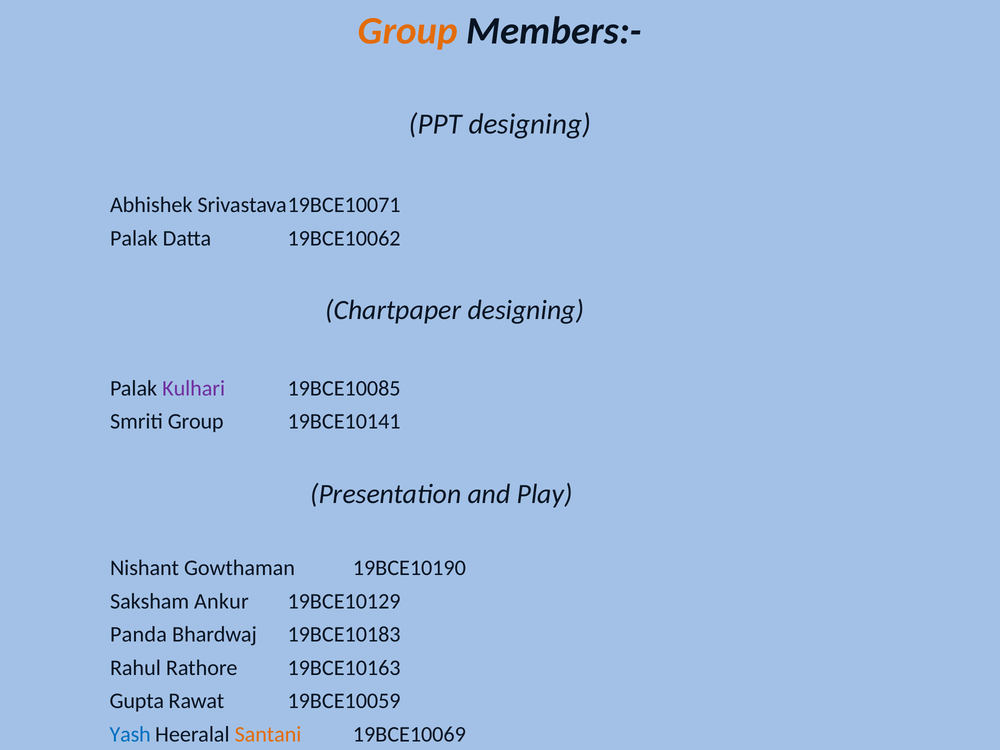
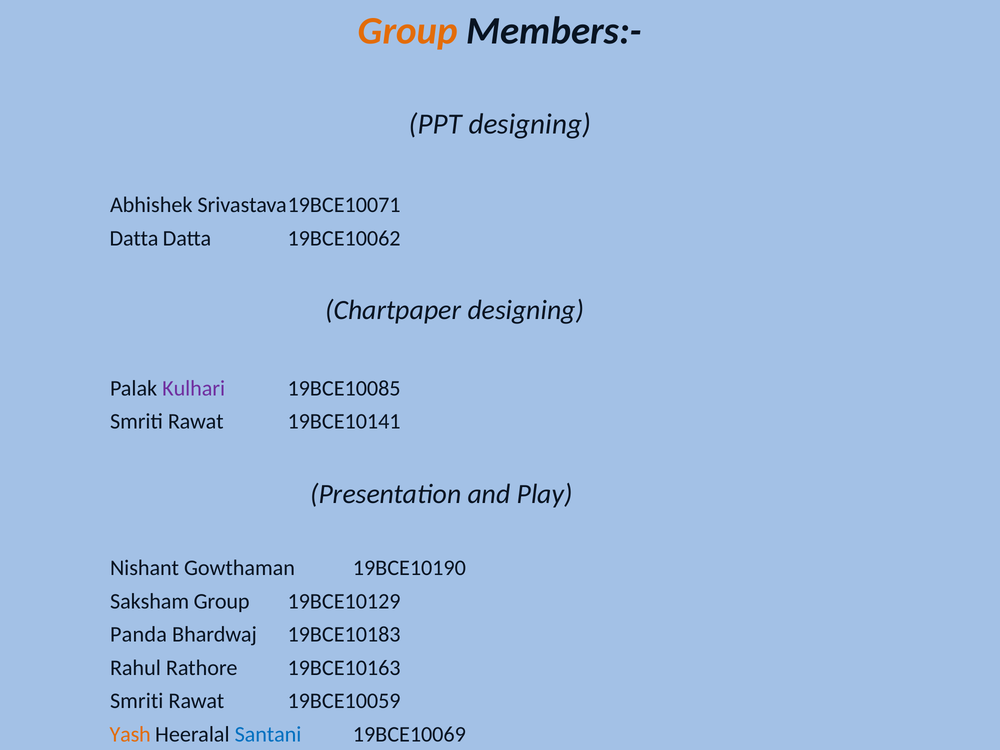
Palak: Palak -> Datta (134, 238)
Group: Group -> Rawat (196, 422)
Saksham Ankur: Ankur -> Group (222, 601)
Gupta: Gupta -> Smriti (137, 701)
Yash colour: blue -> orange (130, 734)
Santani colour: orange -> blue (268, 734)
